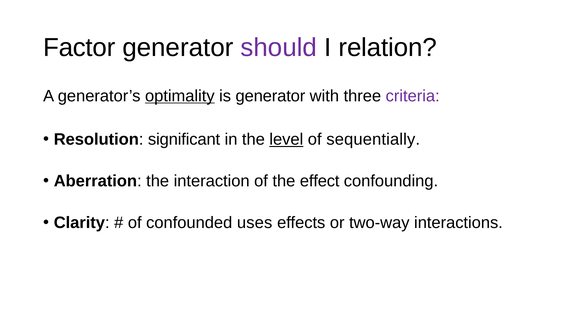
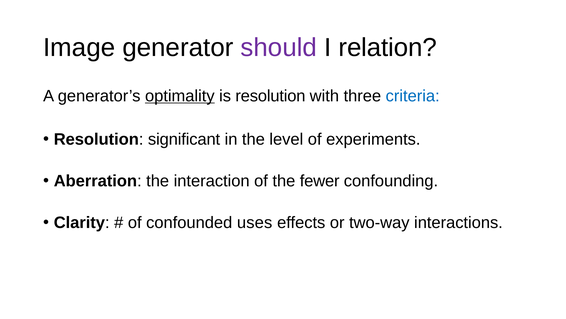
Factor: Factor -> Image (79, 48)
is generator: generator -> resolution (270, 96)
criteria colour: purple -> blue (413, 96)
level underline: present -> none (286, 139)
sequentially: sequentially -> experiments (373, 139)
effect: effect -> fewer (320, 181)
